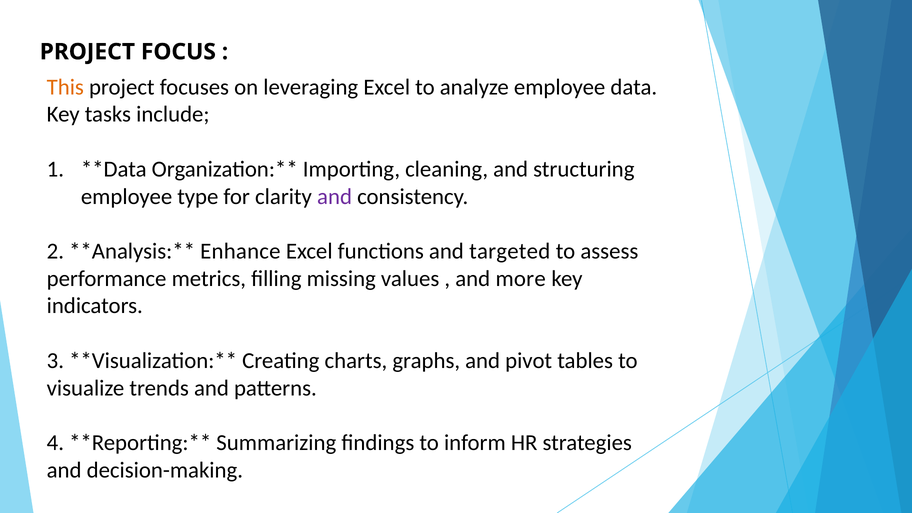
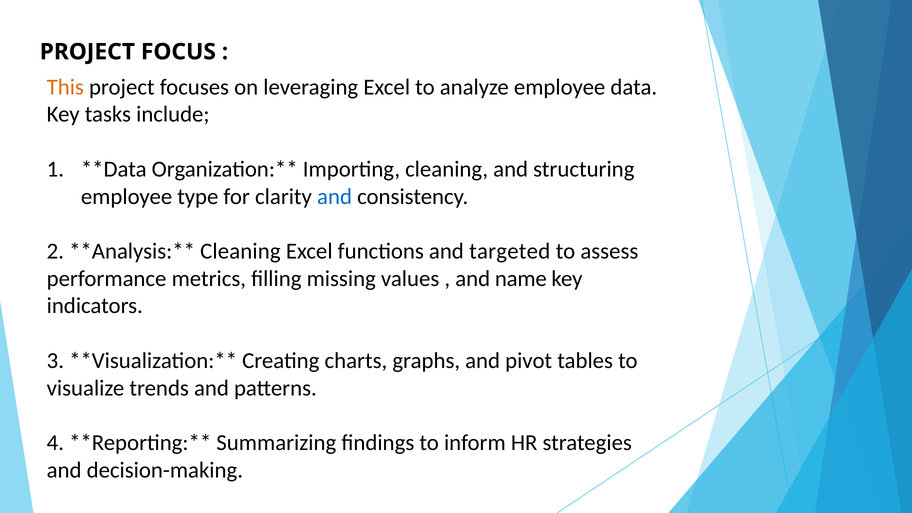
and colour: purple -> blue (335, 197)
Enhance: Enhance -> Cleaning (240, 251)
more: more -> name (521, 279)
